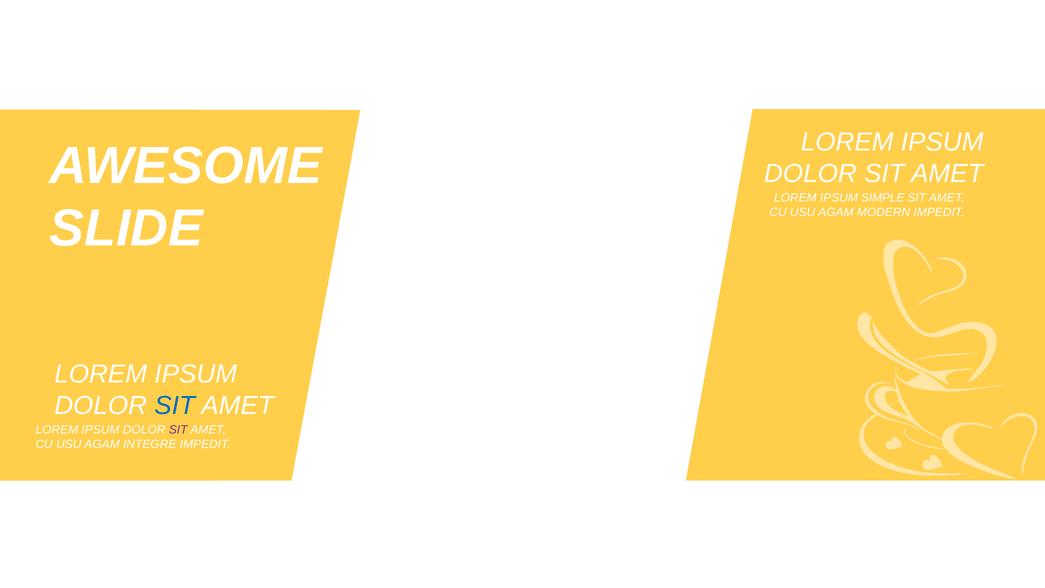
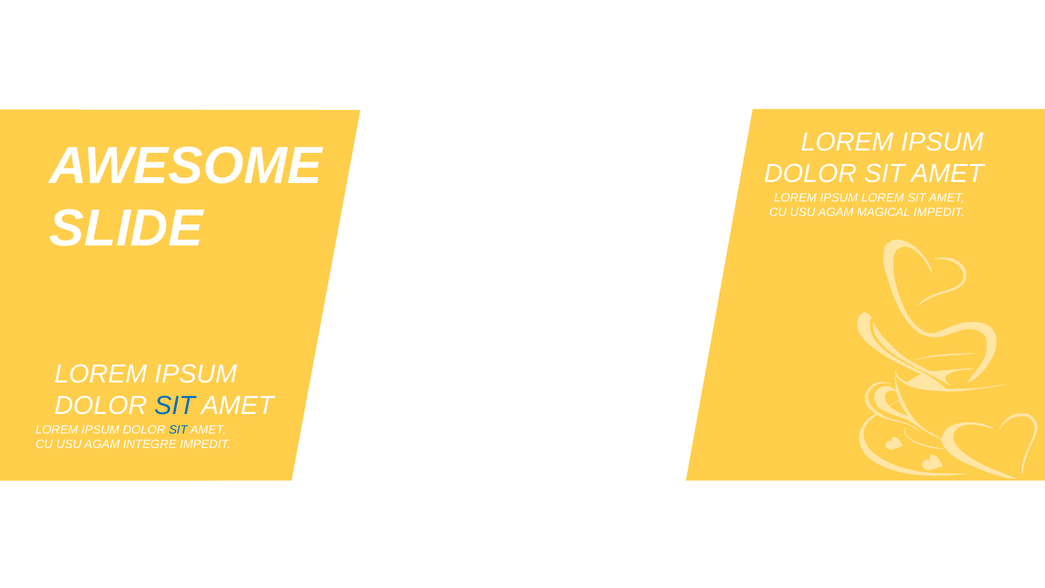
IPSUM SIMPLE: SIMPLE -> LOREM (883, 198)
MODERN: MODERN -> MAGICAL (884, 212)
SIT colour: purple -> blue (178, 430)
